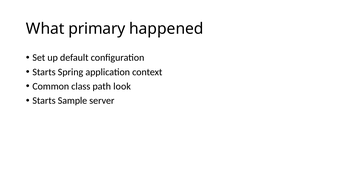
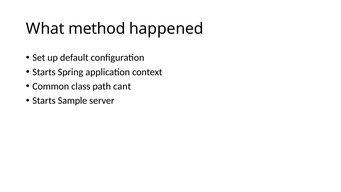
primary: primary -> method (97, 29)
look: look -> cant (122, 86)
